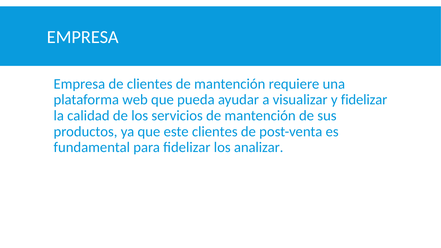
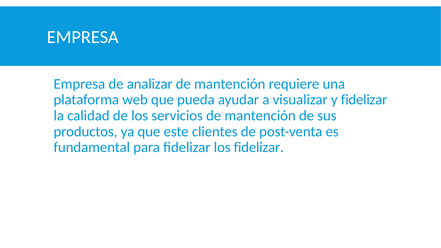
de clientes: clientes -> analizar (150, 84)
los analizar: analizar -> fidelizar (259, 147)
